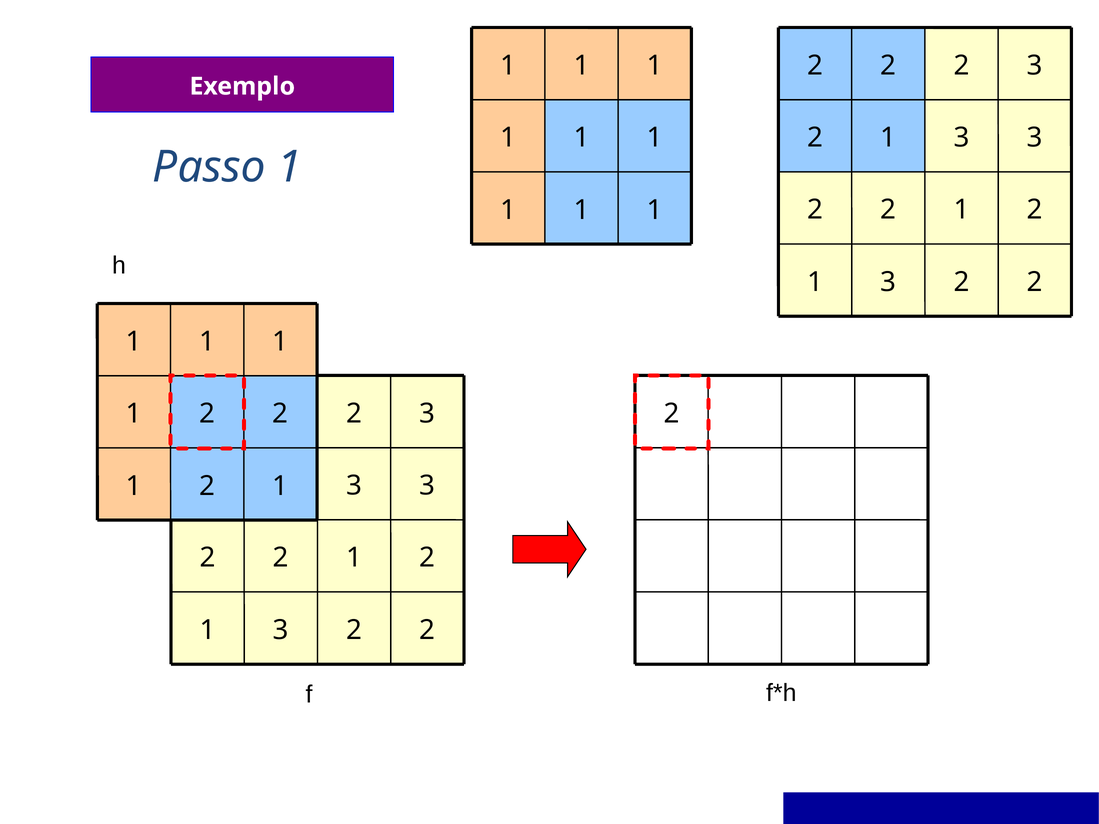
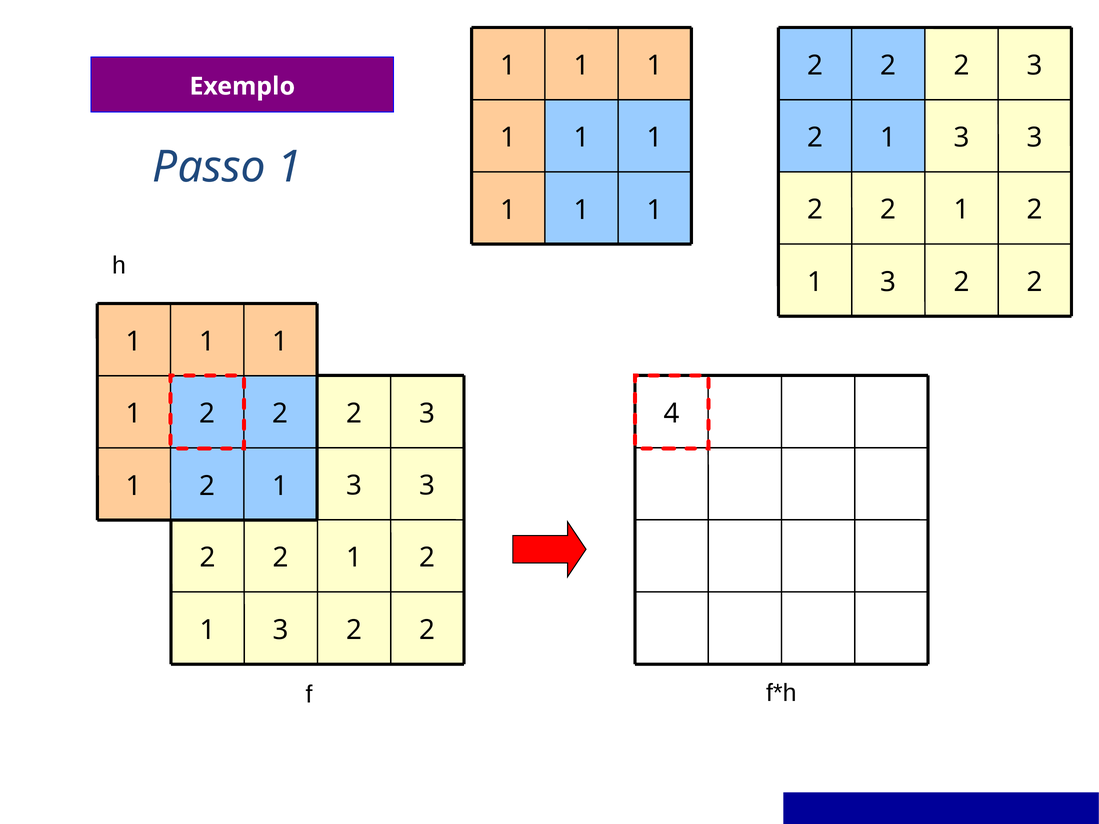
2: 2 -> 4 (672, 413)
